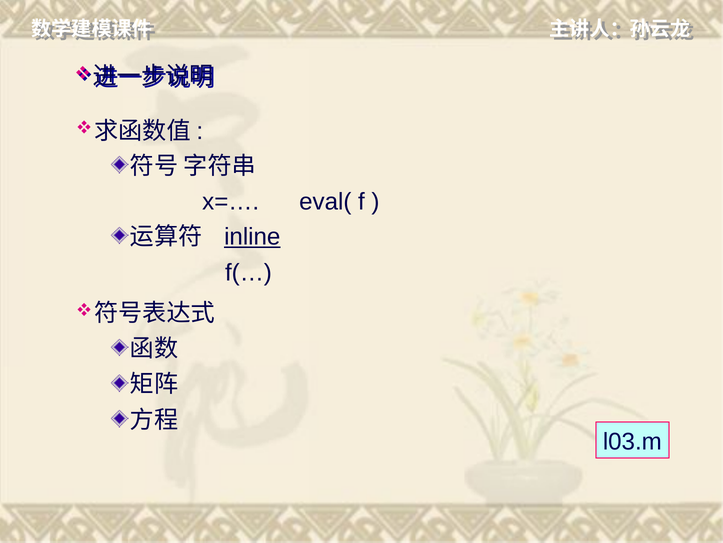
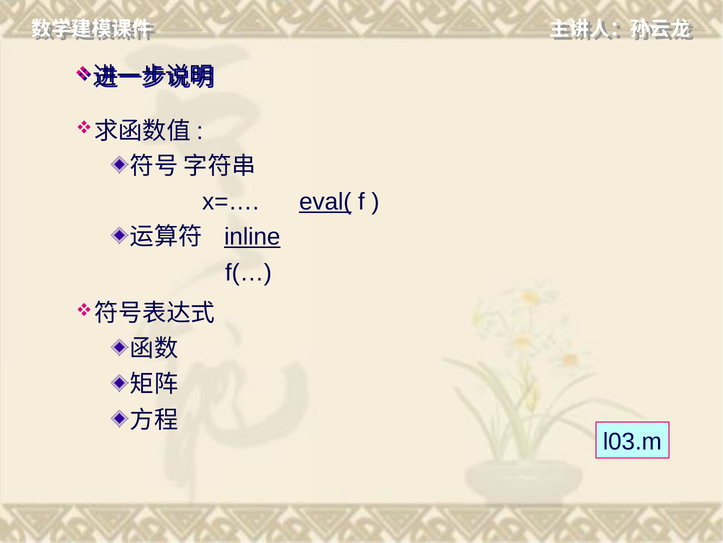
eval( underline: none -> present (325, 201)
